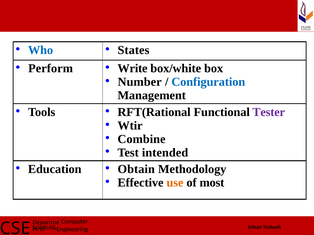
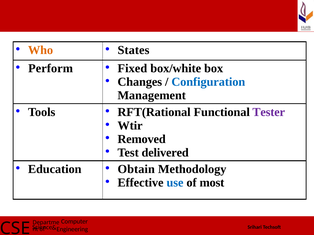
Who colour: blue -> orange (41, 50)
Write: Write -> Fixed (132, 69)
Number: Number -> Changes (140, 82)
Combine: Combine -> Removed (142, 139)
intended: intended -> delivered (165, 153)
use colour: orange -> blue (175, 183)
